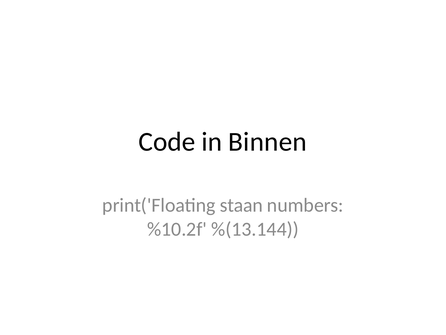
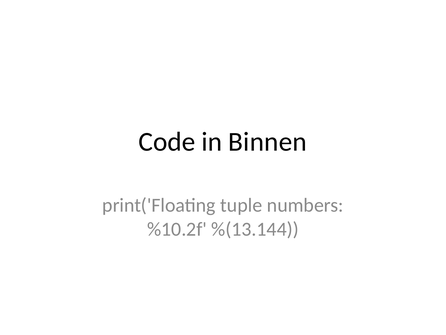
staan: staan -> tuple (241, 205)
